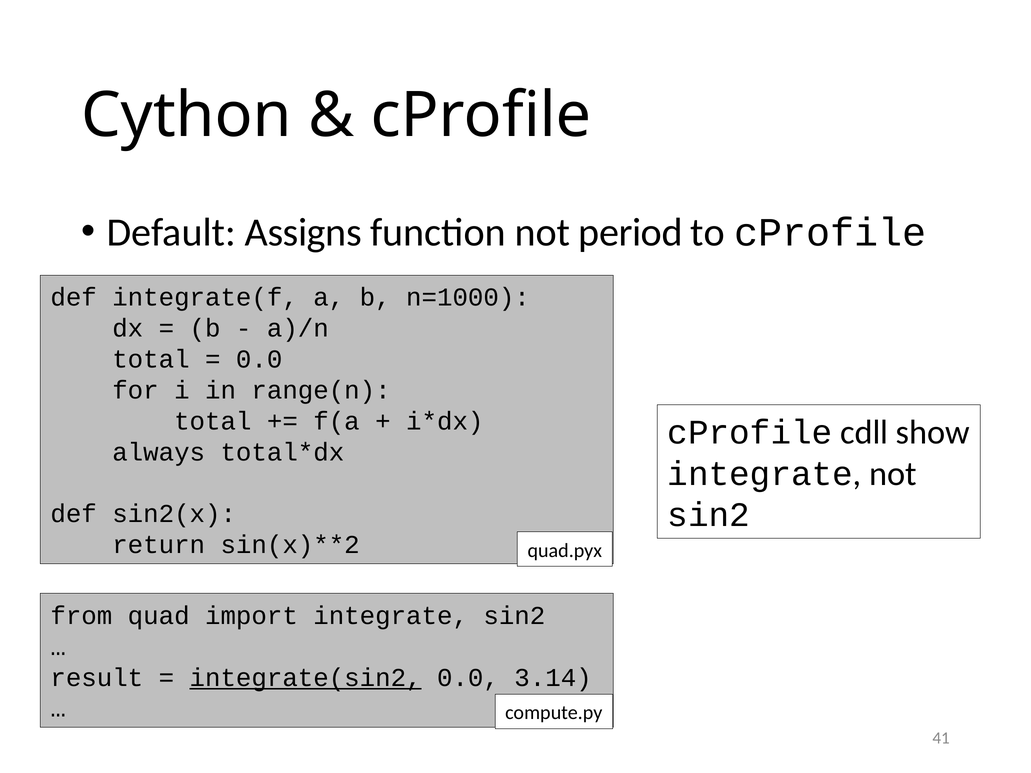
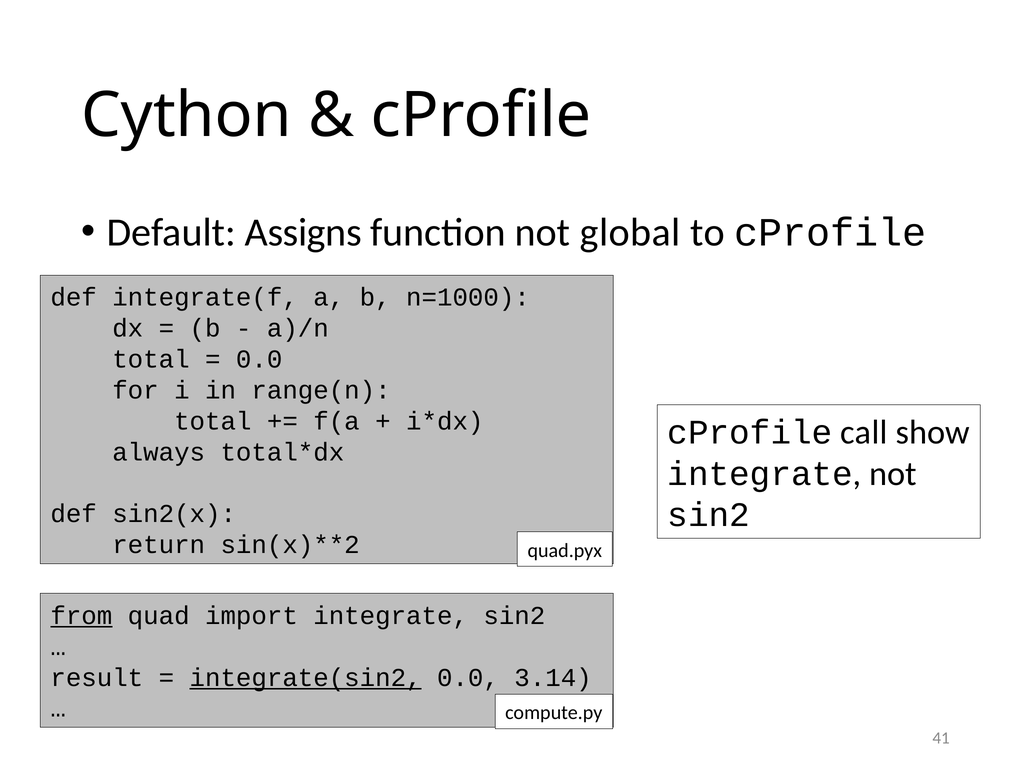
period: period -> global (630, 232)
cdll: cdll -> call (864, 433)
from underline: none -> present (81, 616)
